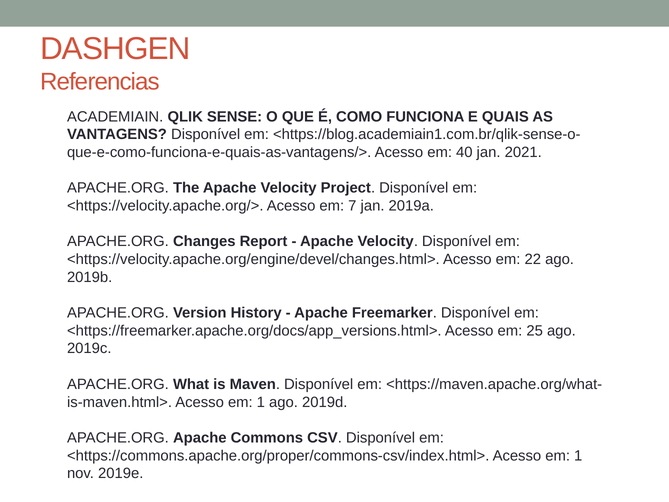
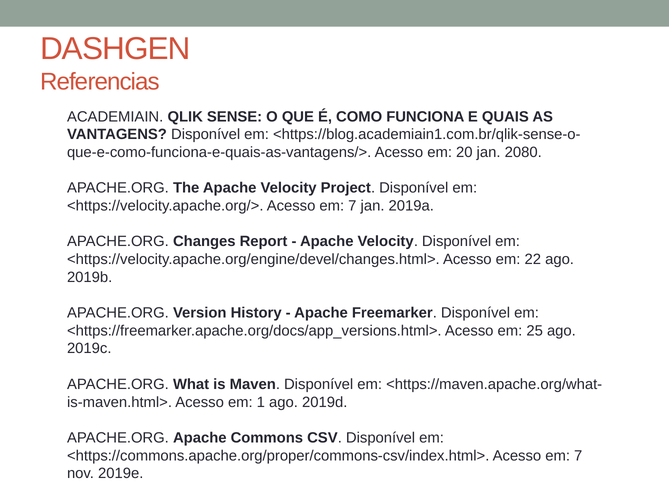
40: 40 -> 20 (464, 152)
2021: 2021 -> 2080 (523, 152)
<https://commons.apache.org/proper/commons-csv/index.html> Acesso em 1: 1 -> 7 (578, 455)
